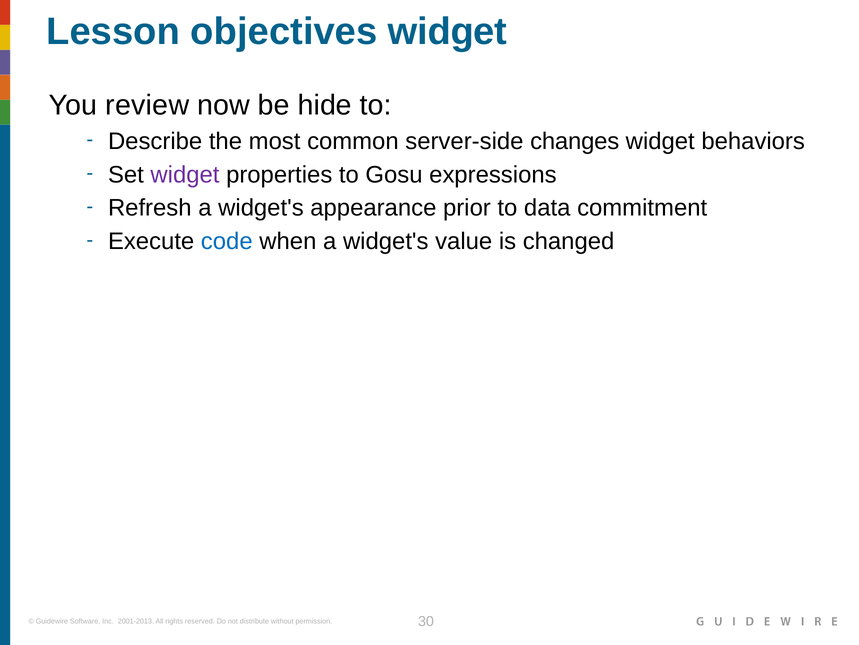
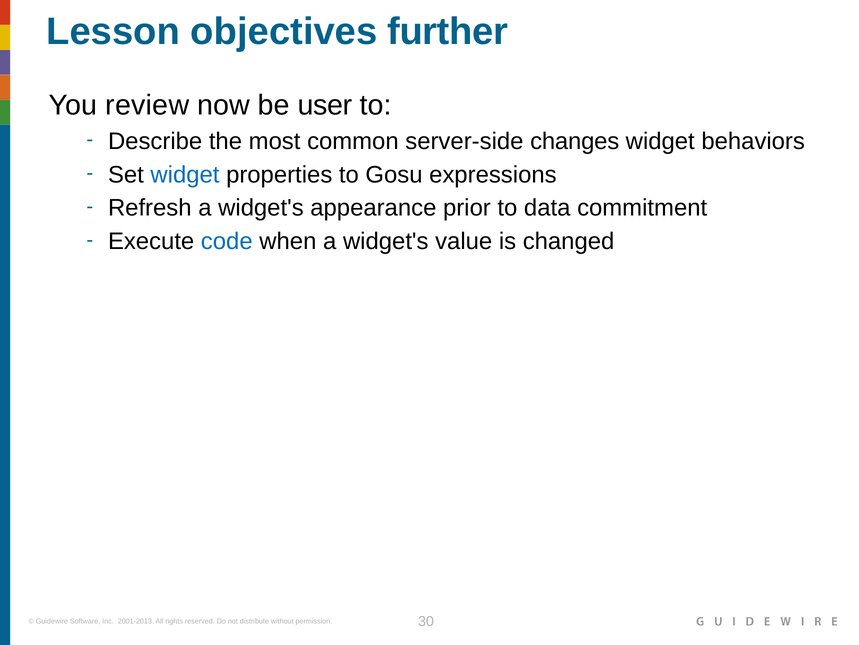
objectives widget: widget -> further (448, 32)
hide: hide -> user (325, 105)
widget colour: purple -> blue (185, 174)
